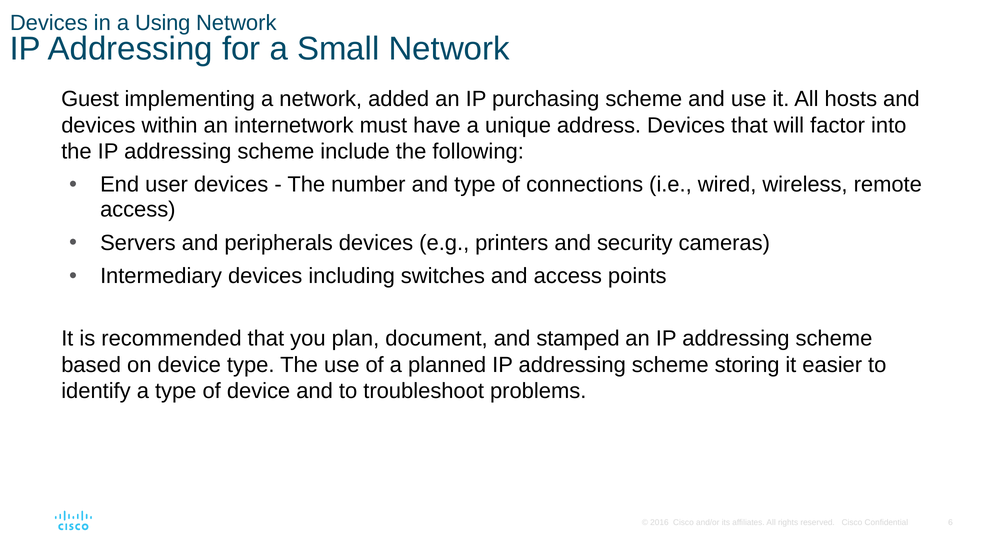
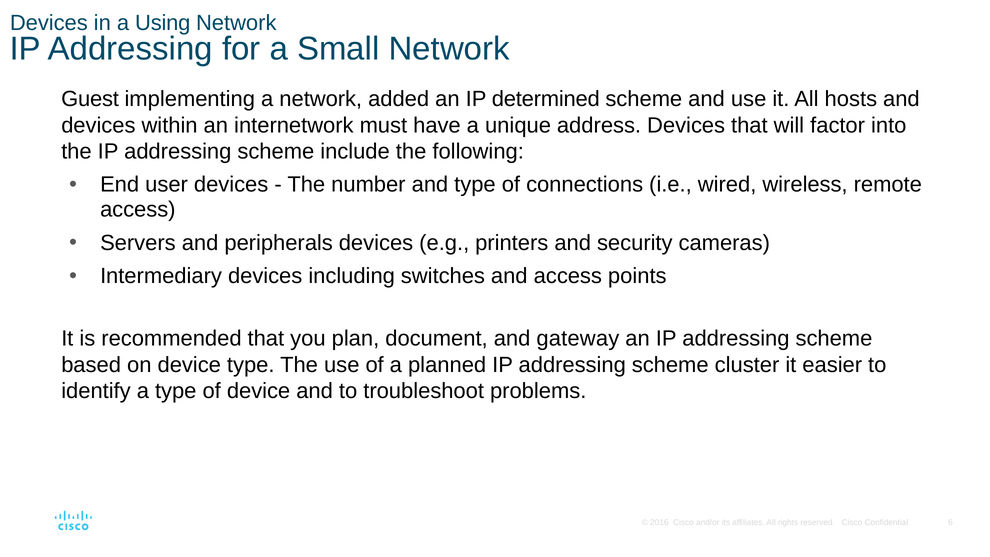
purchasing: purchasing -> determined (546, 99)
stamped: stamped -> gateway (578, 338)
storing: storing -> cluster (747, 365)
